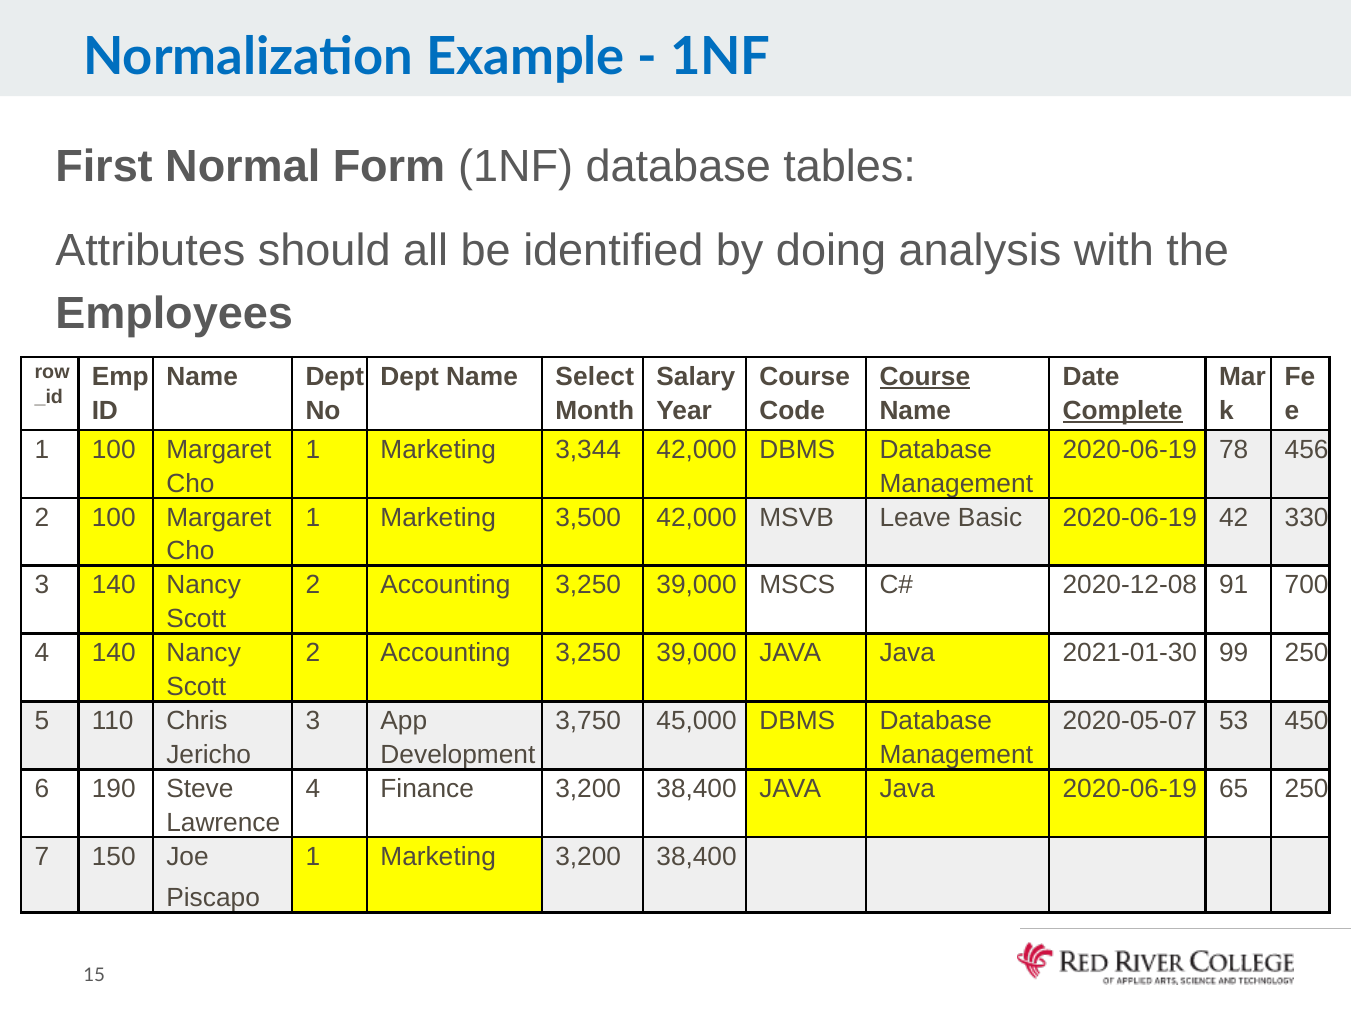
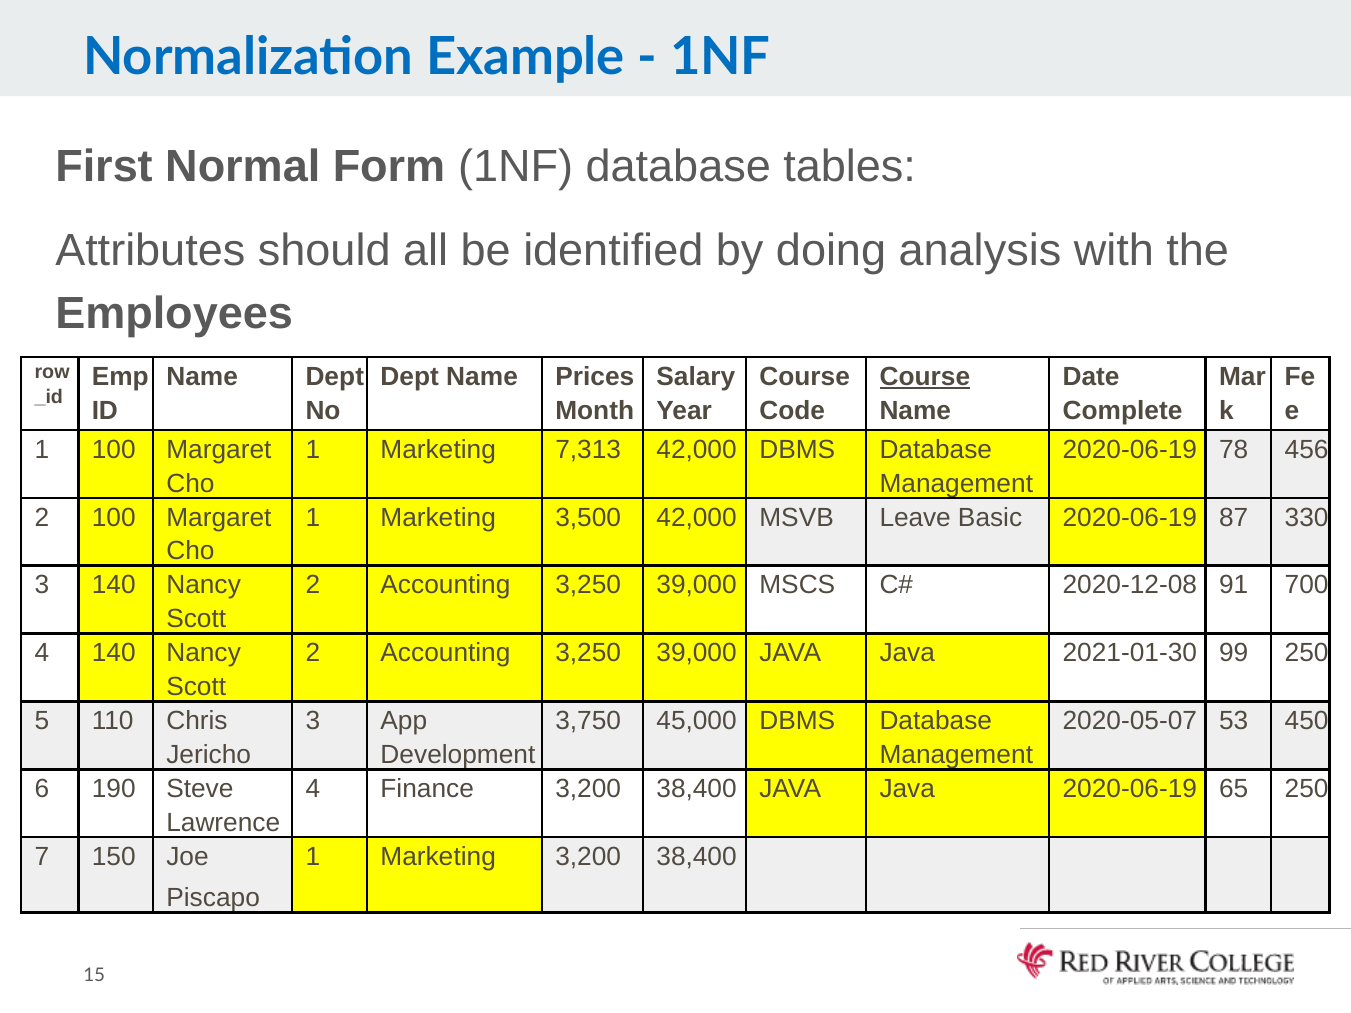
Select: Select -> Prices (595, 377)
Complete underline: present -> none (1123, 411)
3,344: 3,344 -> 7,313 (588, 450)
42: 42 -> 87 (1234, 517)
